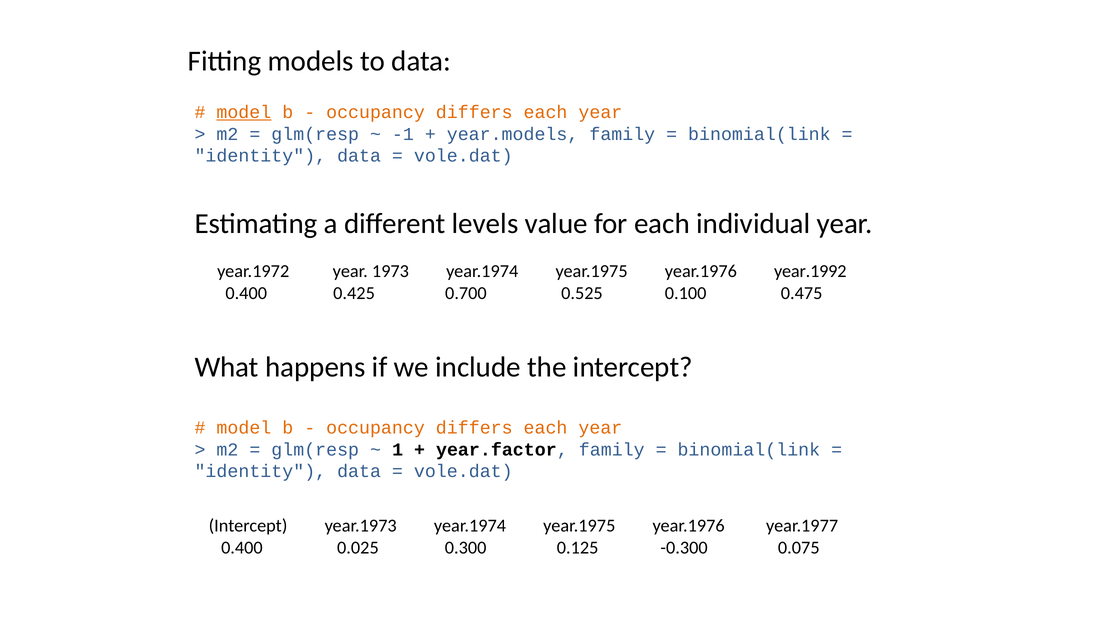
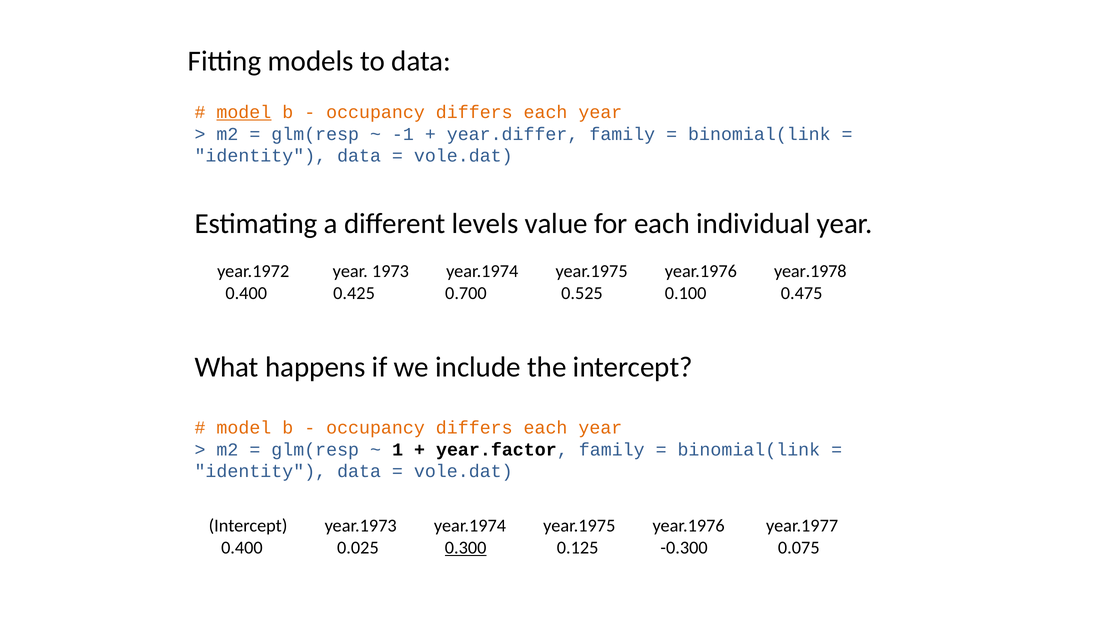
year.models: year.models -> year.differ (513, 134)
year.1992: year.1992 -> year.1978 (810, 271)
0.300 underline: none -> present (466, 548)
